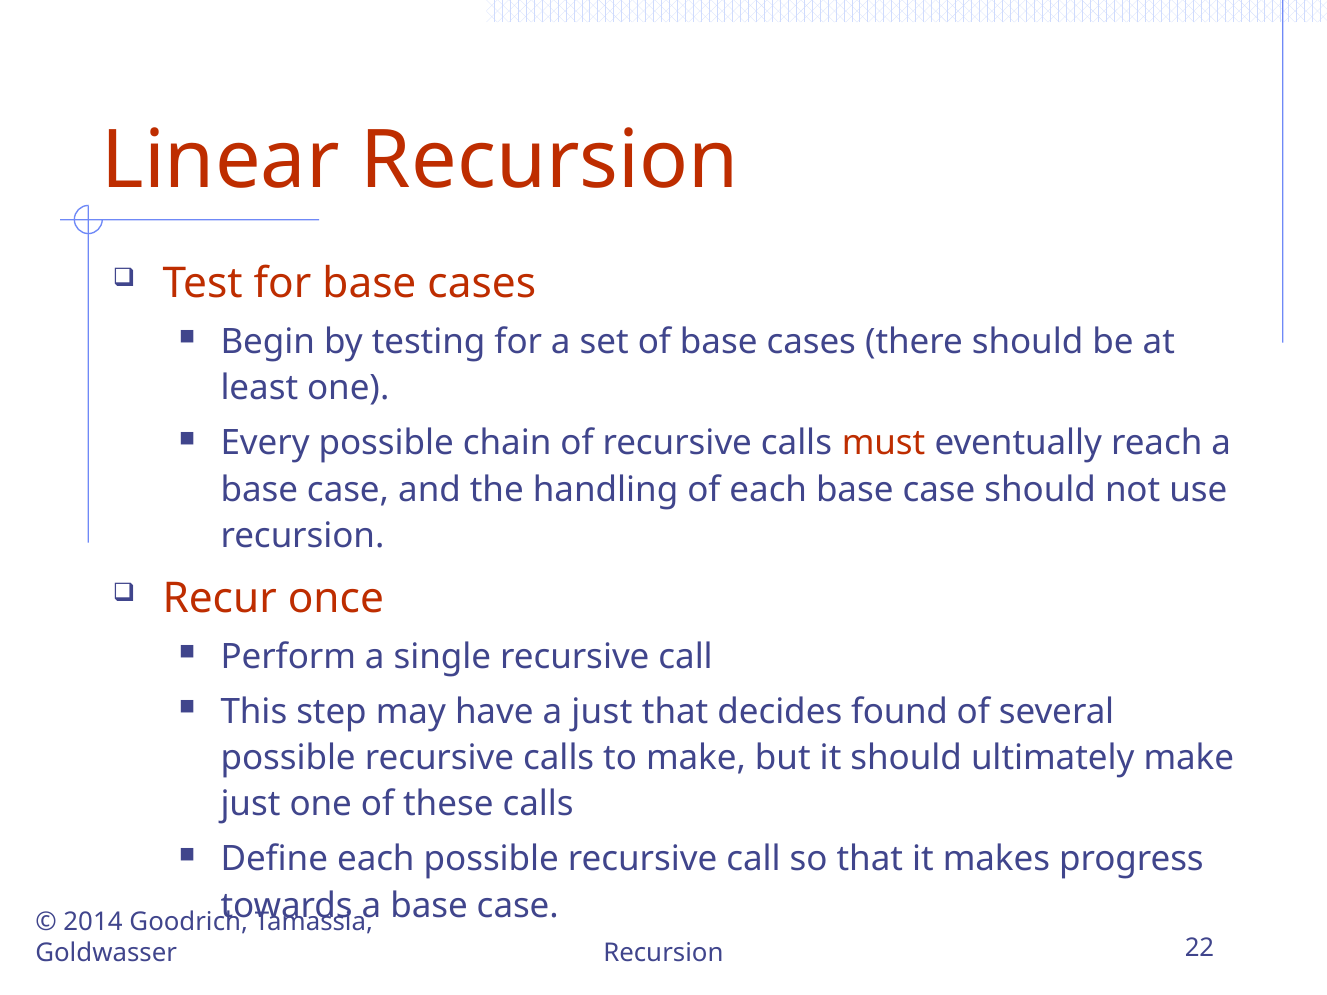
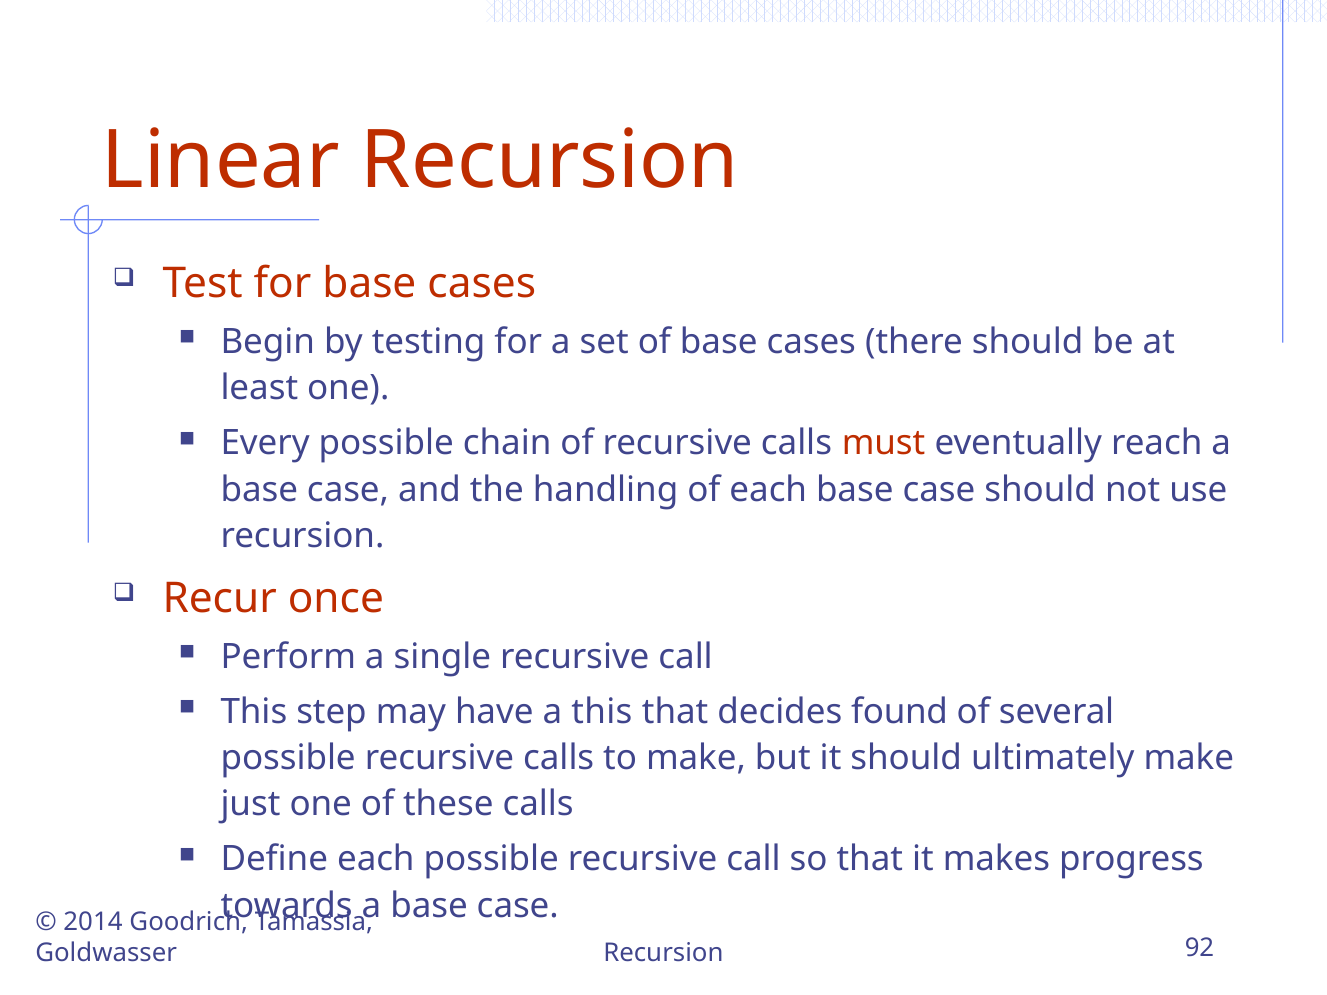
a just: just -> this (602, 712)
22: 22 -> 92 (1200, 949)
